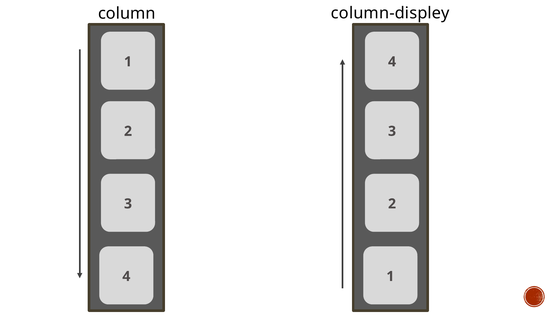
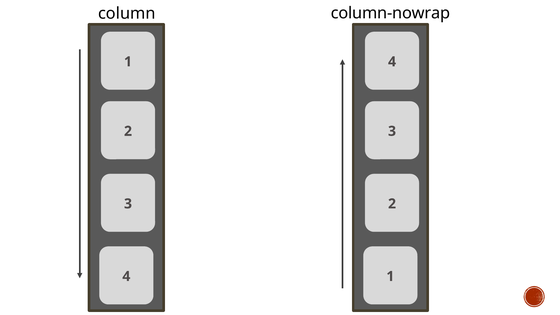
column-displey: column-displey -> column-nowrap (390, 13)
